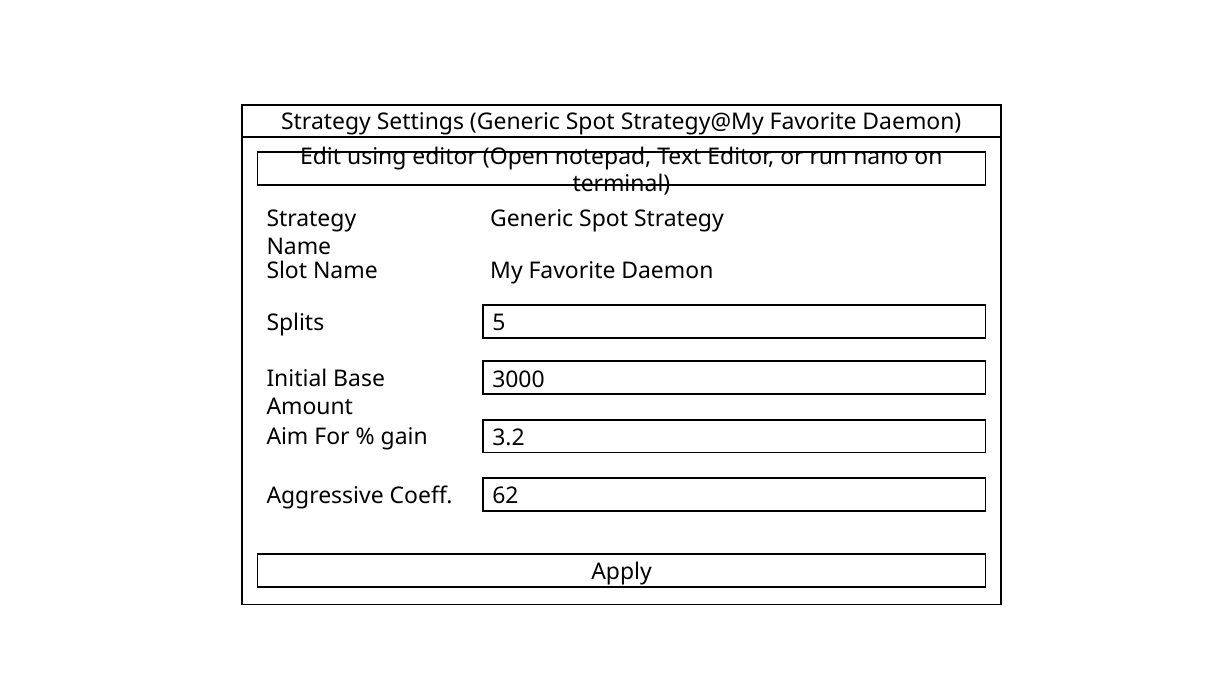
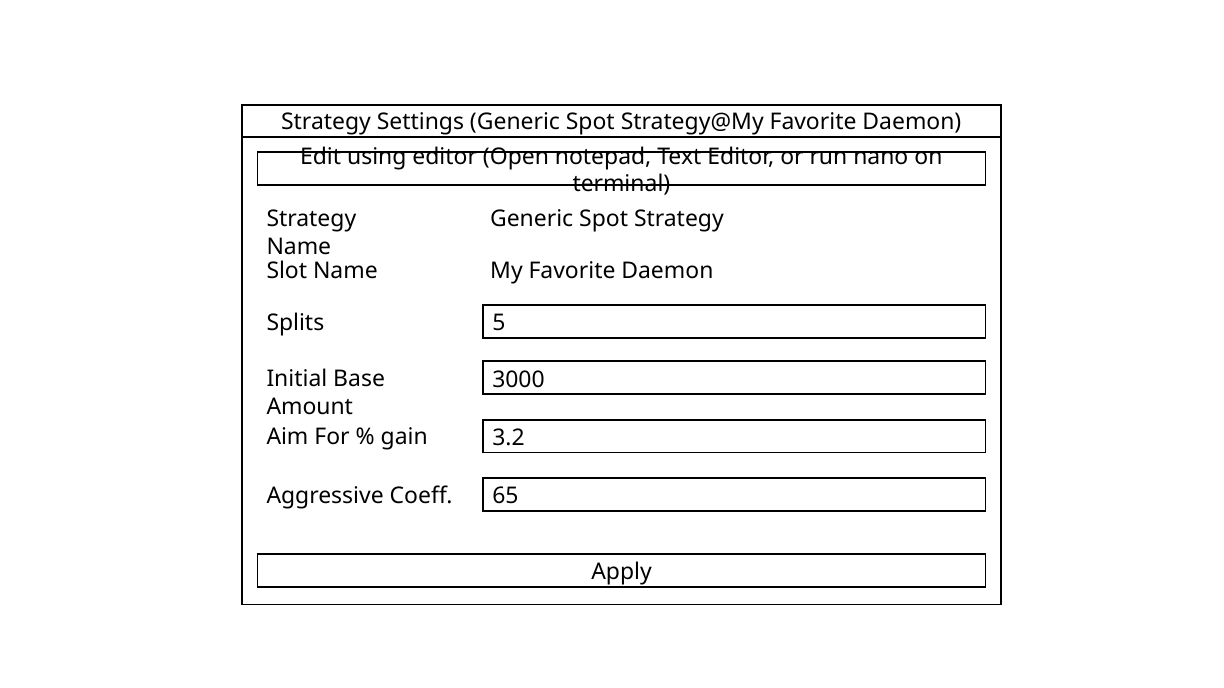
62: 62 -> 65 (505, 496)
